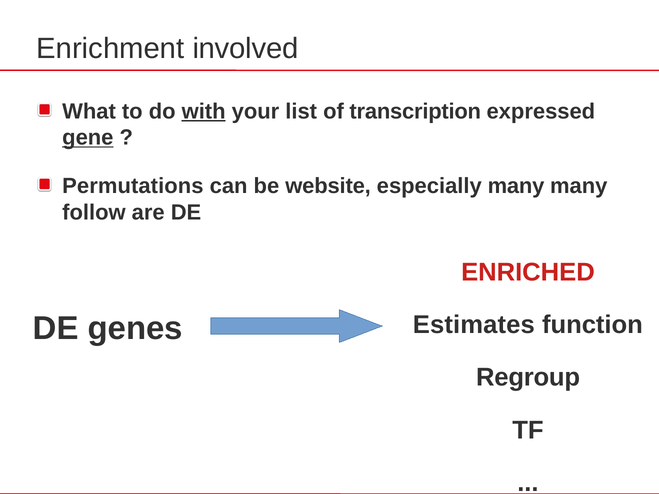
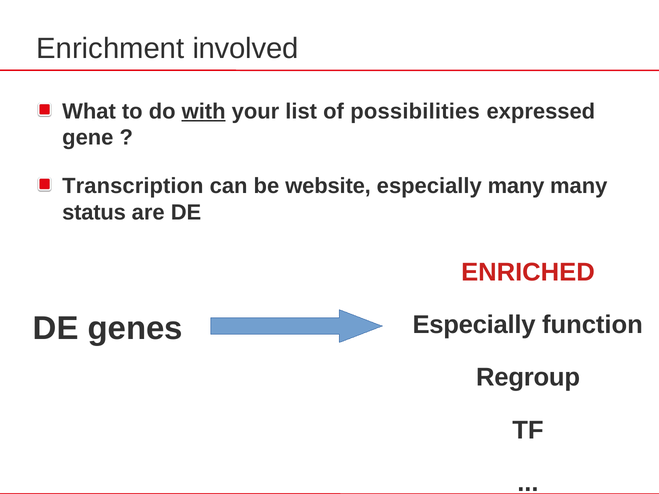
transcription: transcription -> possibilities (415, 111)
gene underline: present -> none (88, 138)
Permutations: Permutations -> Transcription (133, 186)
follow: follow -> status (94, 212)
Estimates: Estimates -> Especially (474, 325)
